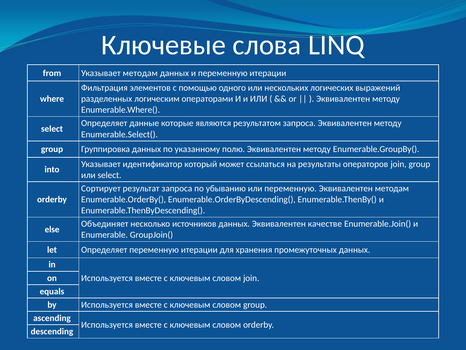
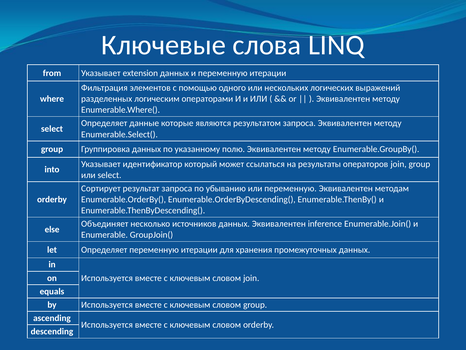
Указывает методам: методам -> extension (140, 73)
качестве: качестве -> inference (325, 224)
